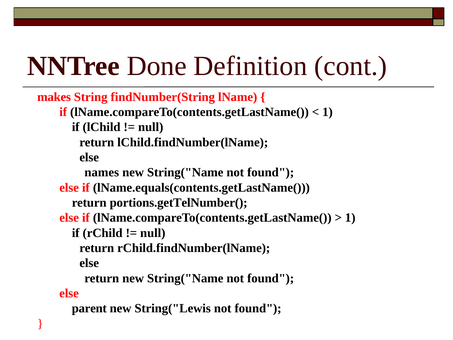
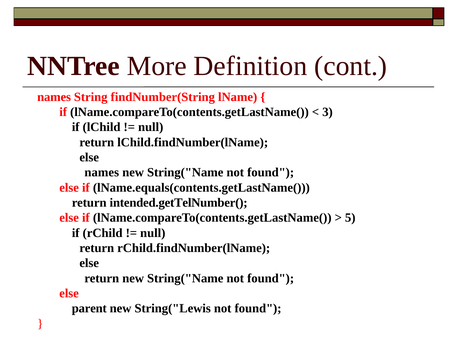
Done: Done -> More (157, 66)
makes: makes -> names (54, 97)
1: 1 -> 3 (327, 112)
portions.getTelNumber(: portions.getTelNumber( -> intended.getTelNumber( (179, 203)
1: 1 -> 5 (350, 218)
